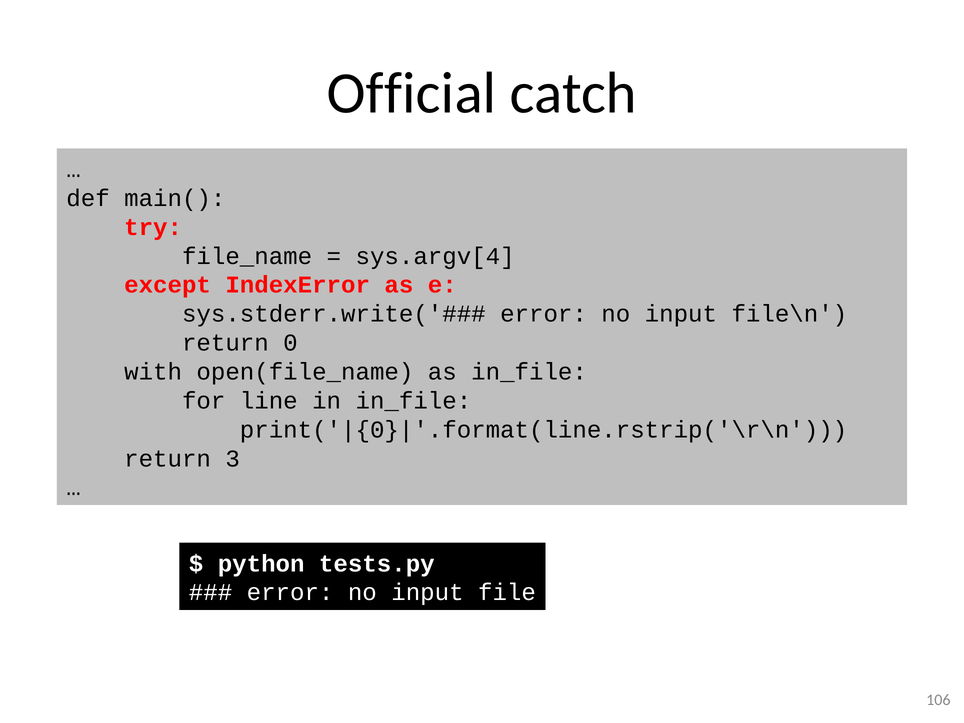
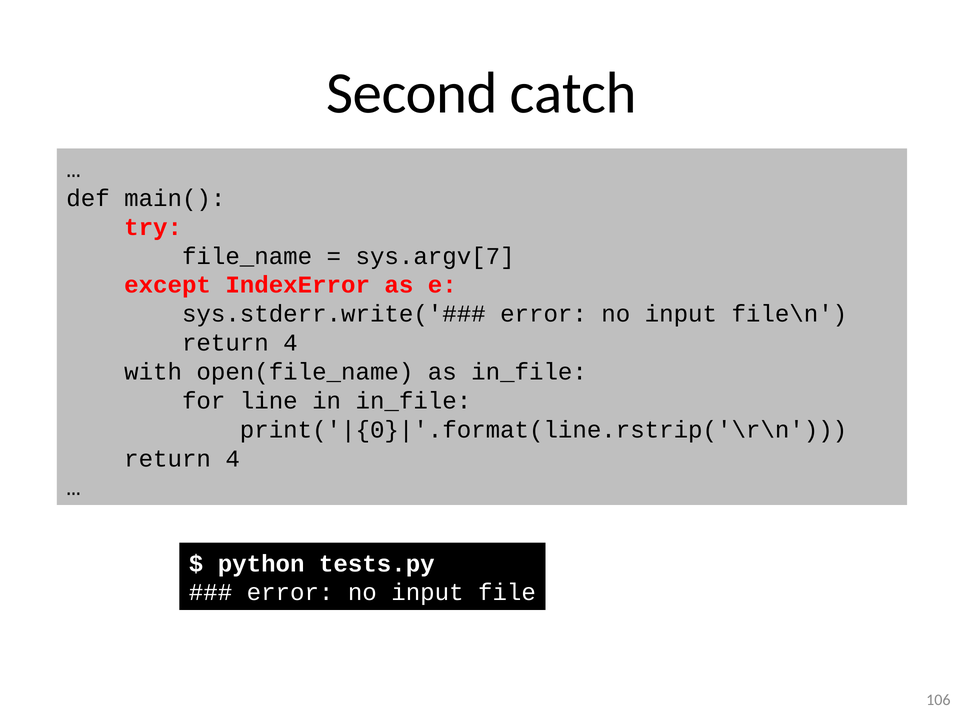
Official: Official -> Second (412, 93)
sys.argv[4: sys.argv[4 -> sys.argv[7 (435, 256)
0: 0 -> 4 (290, 343)
3: 3 -> 4 (233, 459)
